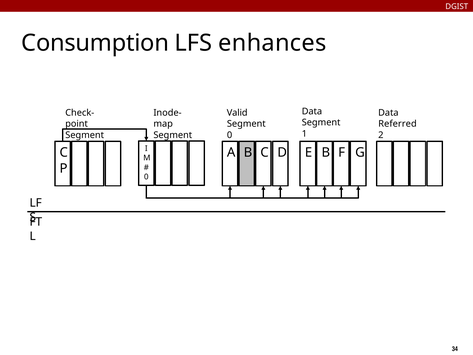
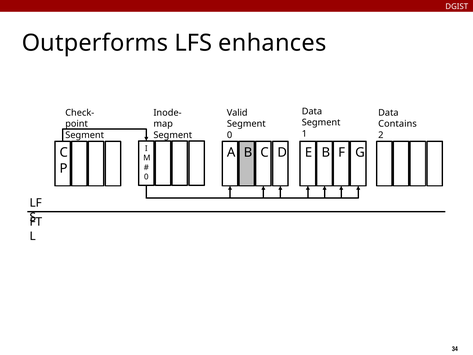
Consumption: Consumption -> Outperforms (95, 43)
Referred: Referred -> Contains (398, 124)
